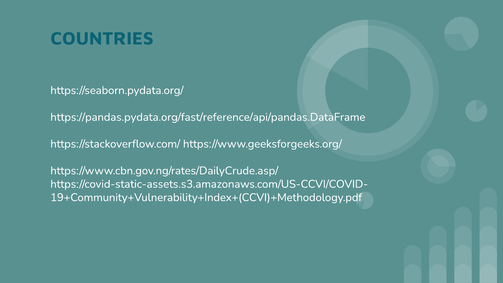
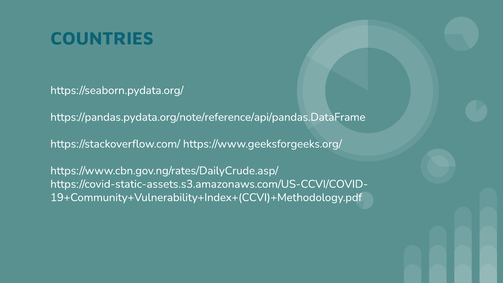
https://pandas.pydata.org/fast/reference/api/pandas.DataFrame: https://pandas.pydata.org/fast/reference/api/pandas.DataFrame -> https://pandas.pydata.org/note/reference/api/pandas.DataFrame (208, 117)
